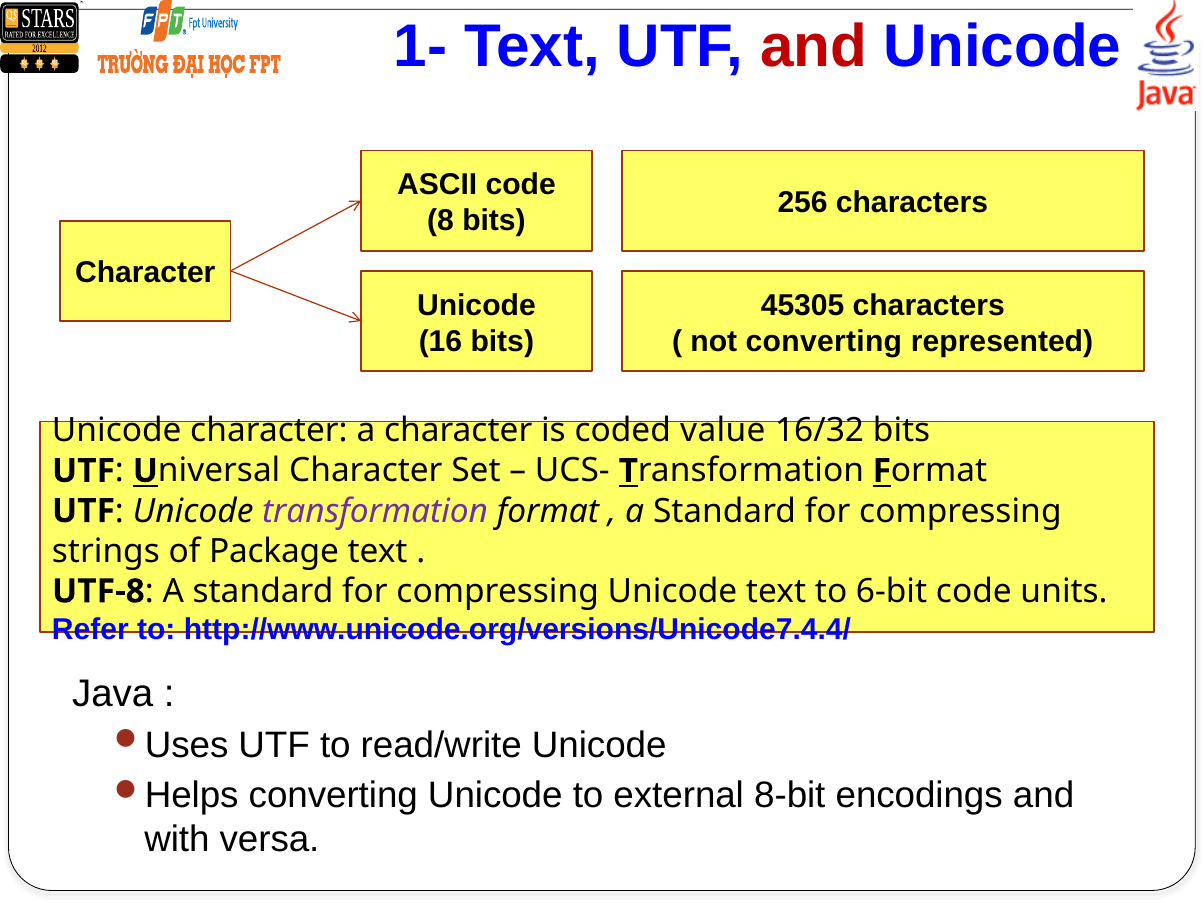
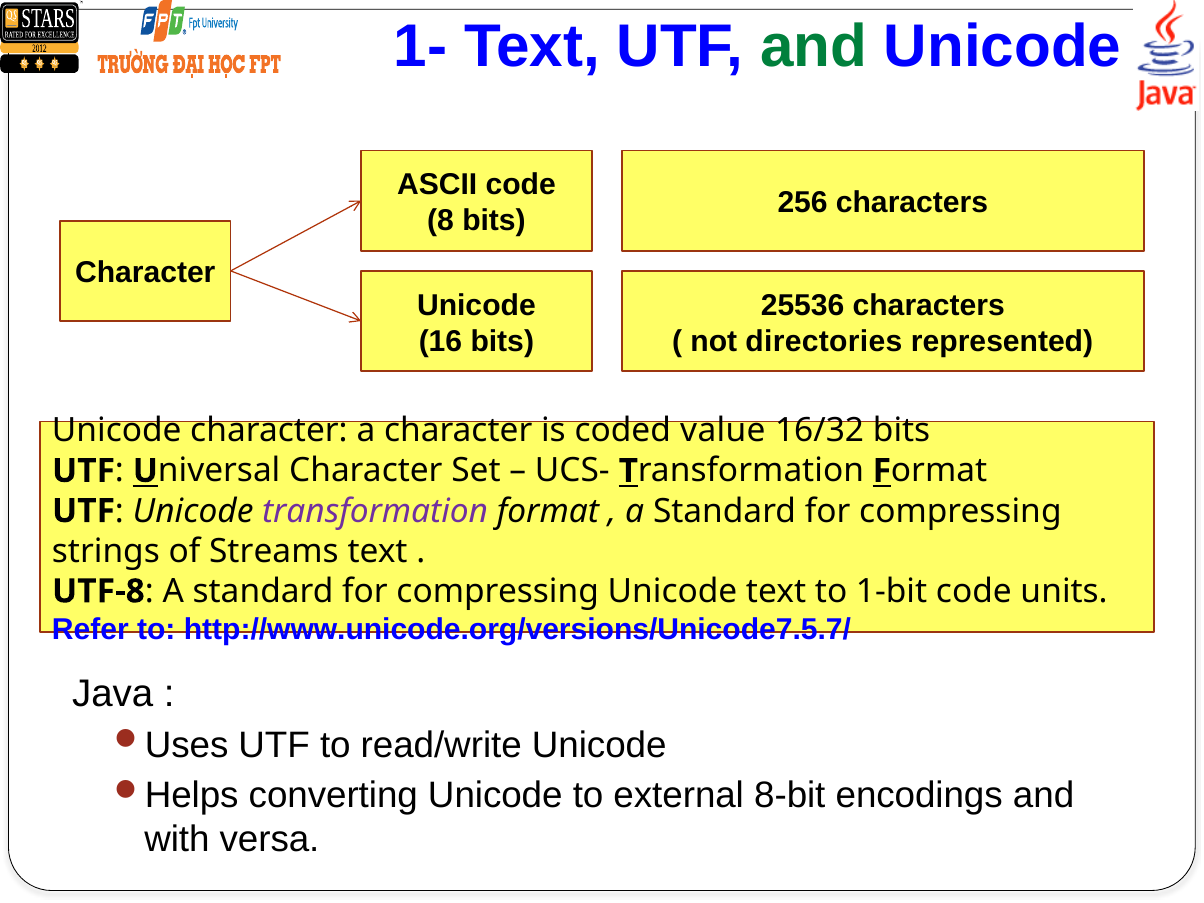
and colour: red -> green (814, 46)
45305: 45305 -> 25536 (803, 305)
not converting: converting -> directories (824, 341)
Package: Package -> Streams (274, 551)
6-bit: 6-bit -> 1-bit (892, 591)
http://www.unicode.org/versions/Unicode7.4.4/: http://www.unicode.org/versions/Unicode7.4.4/ -> http://www.unicode.org/versions/Unicode7.5.7/ (517, 629)
